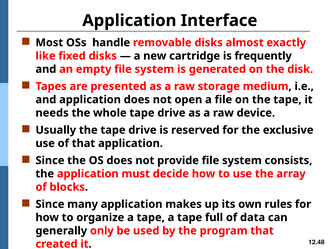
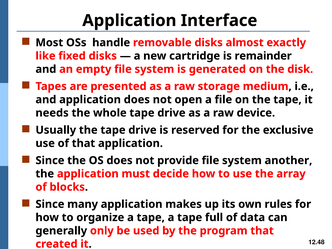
frequently: frequently -> remainder (263, 56)
consists: consists -> another (288, 160)
